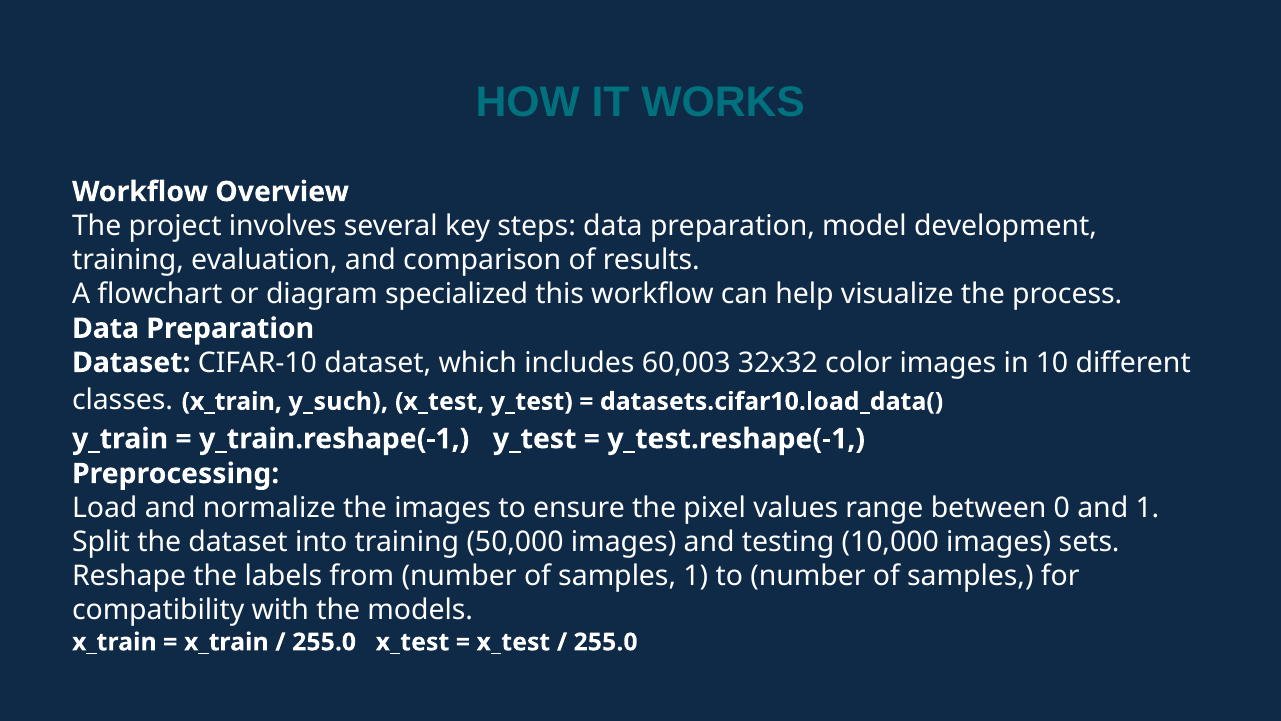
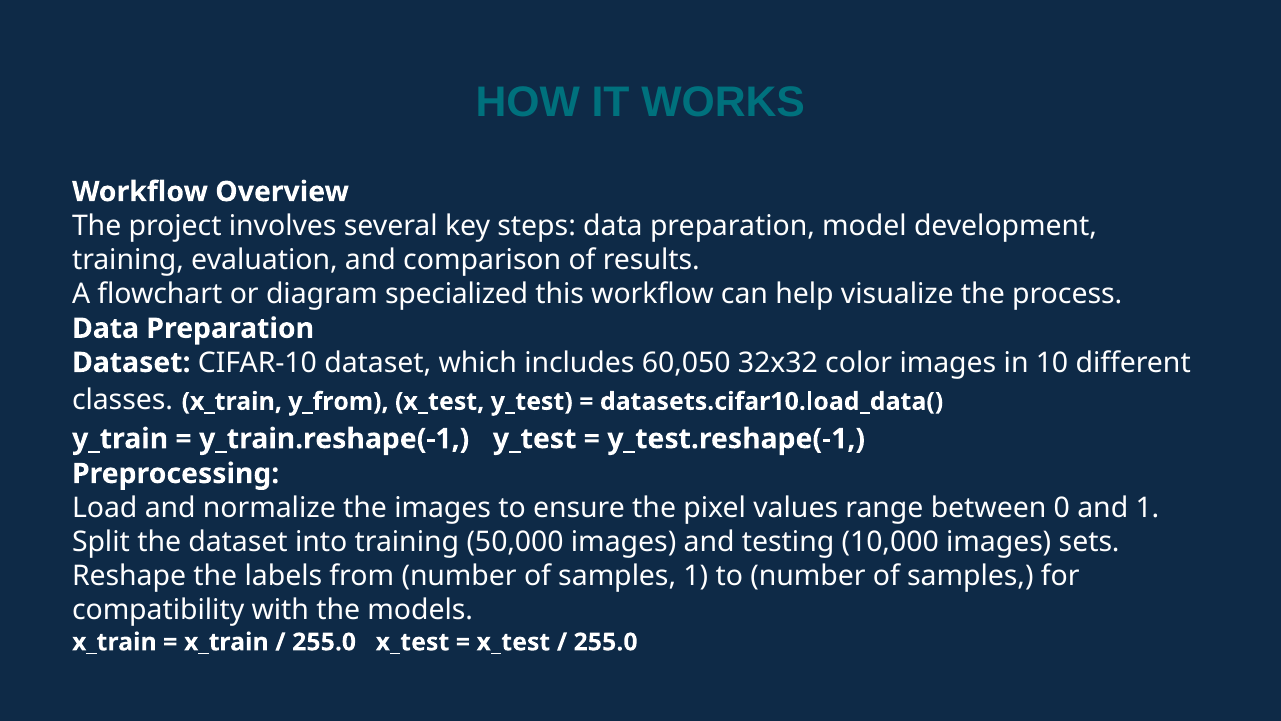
60,003: 60,003 -> 60,050 (686, 362)
y_such: y_such -> y_from (338, 401)
